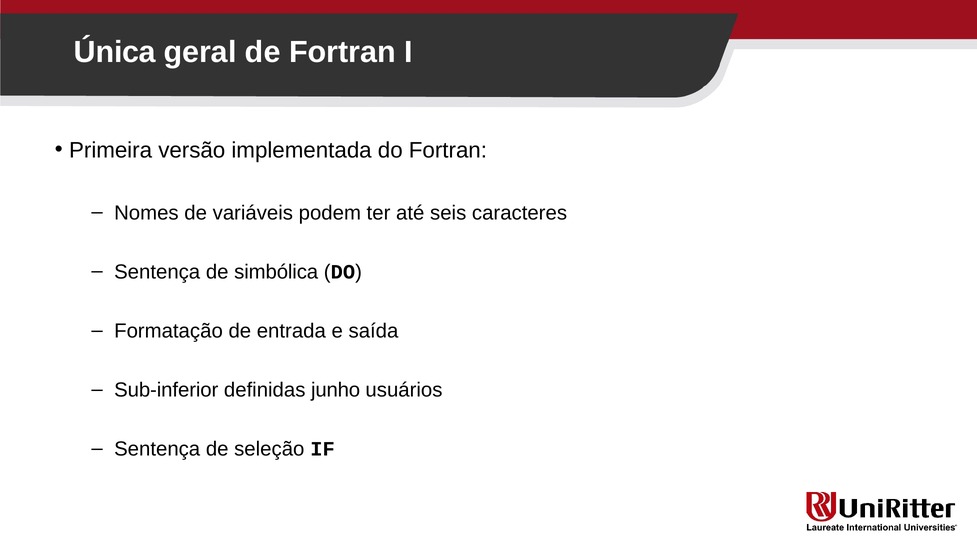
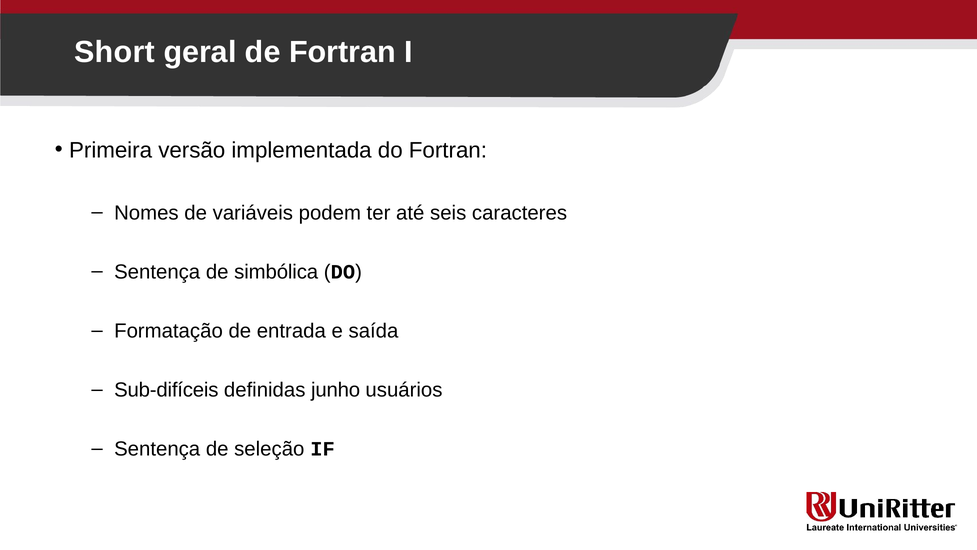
Única: Única -> Short (115, 52)
Sub-inferior: Sub-inferior -> Sub-difíceis (166, 390)
